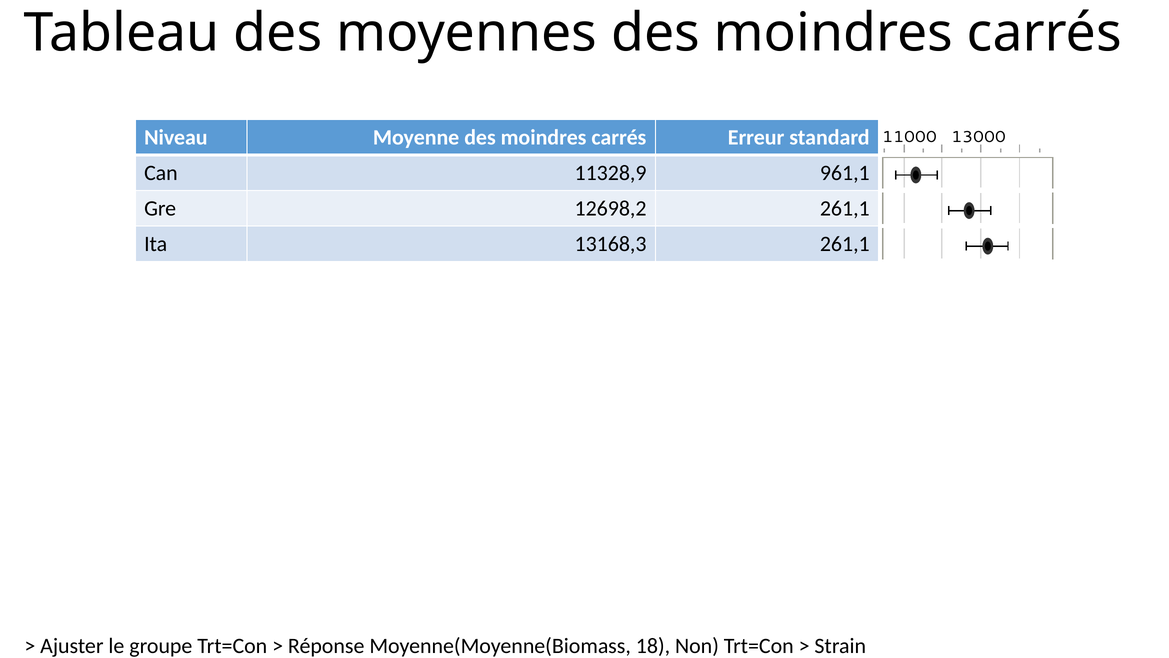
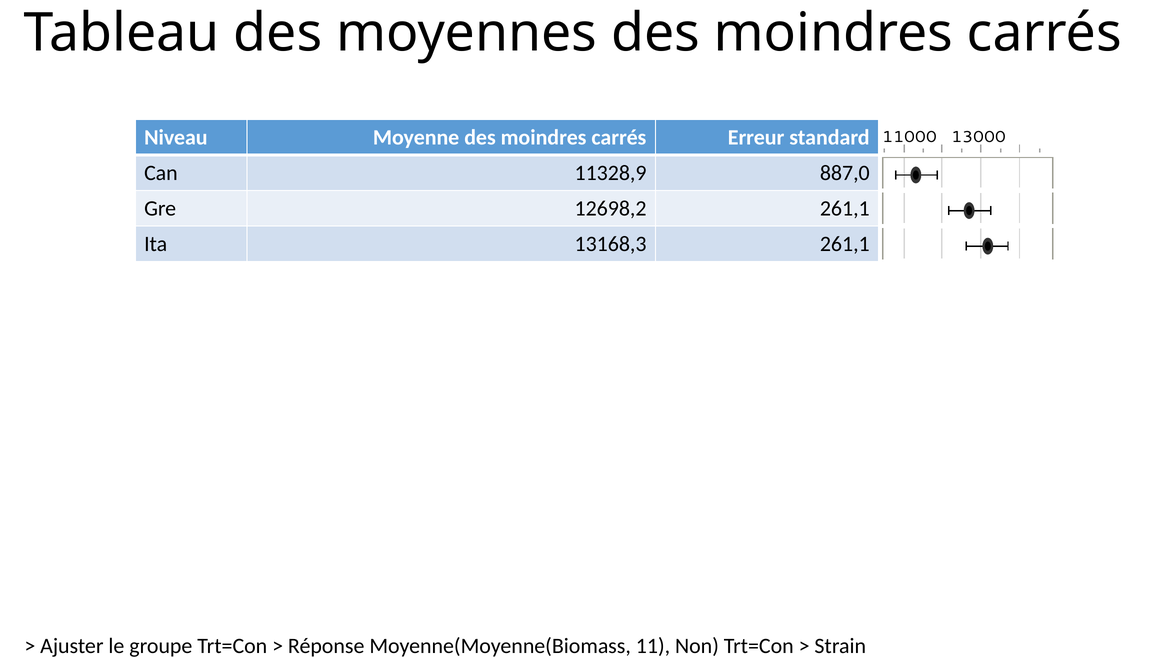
961,1: 961,1 -> 887,0 (845, 173)
18: 18 -> 11 (653, 645)
